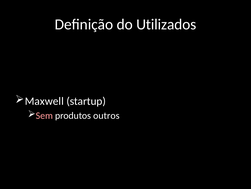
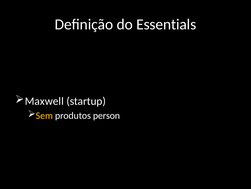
Utilizados: Utilizados -> Essentials (166, 24)
Sem colour: pink -> yellow (44, 115)
outros: outros -> person (106, 115)
